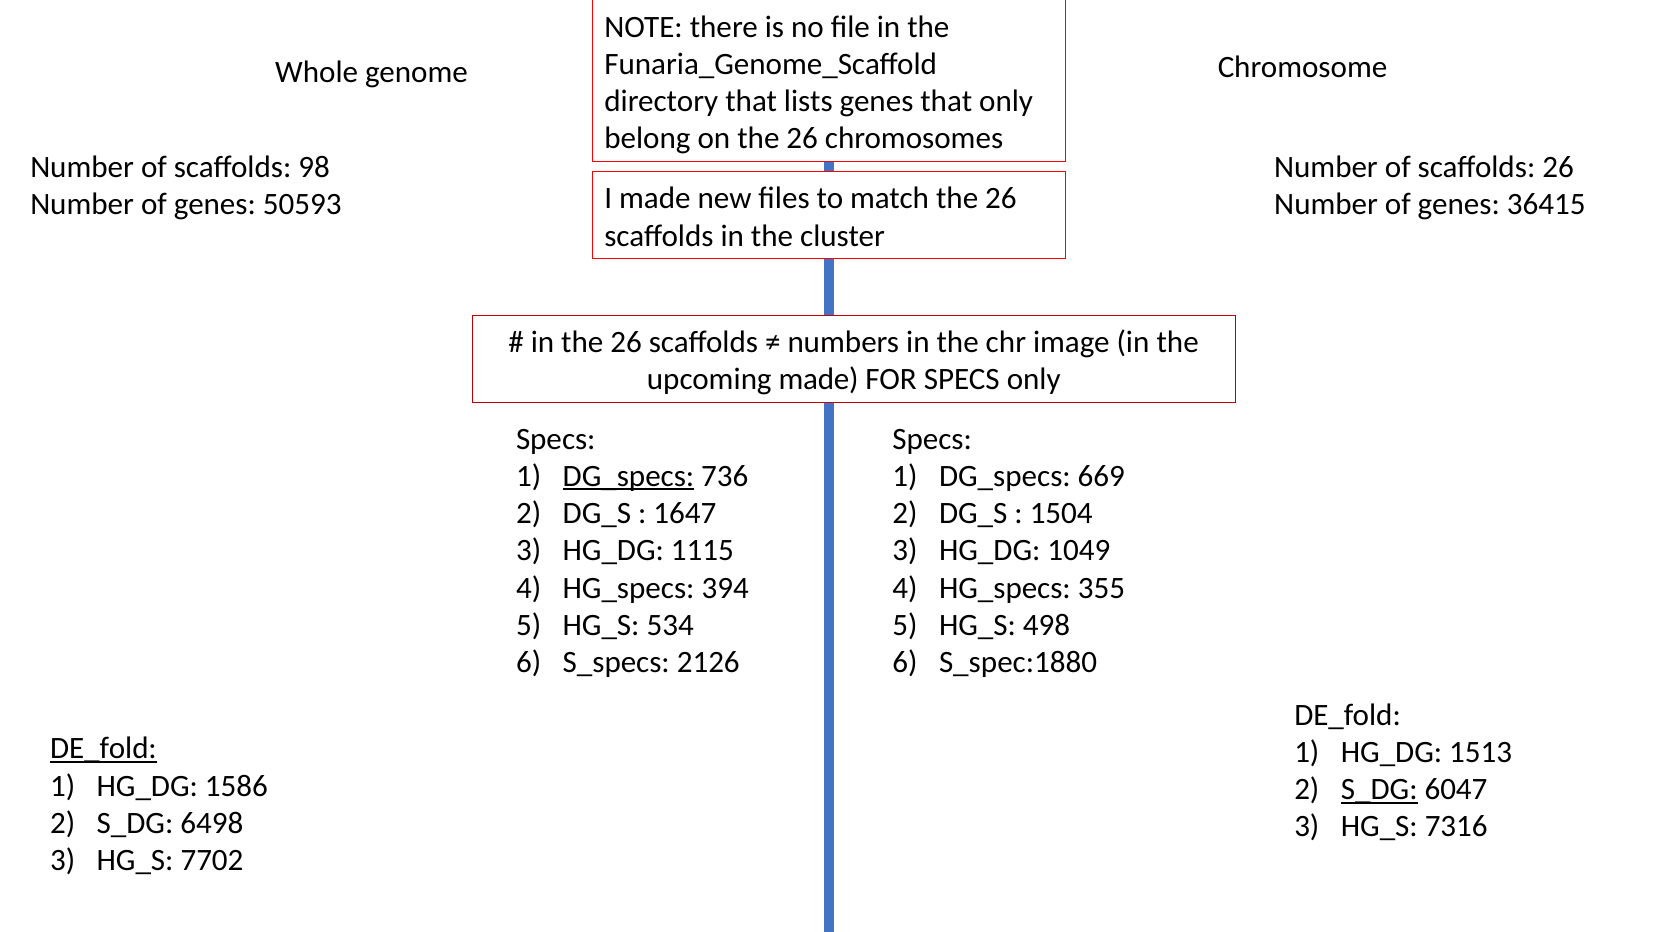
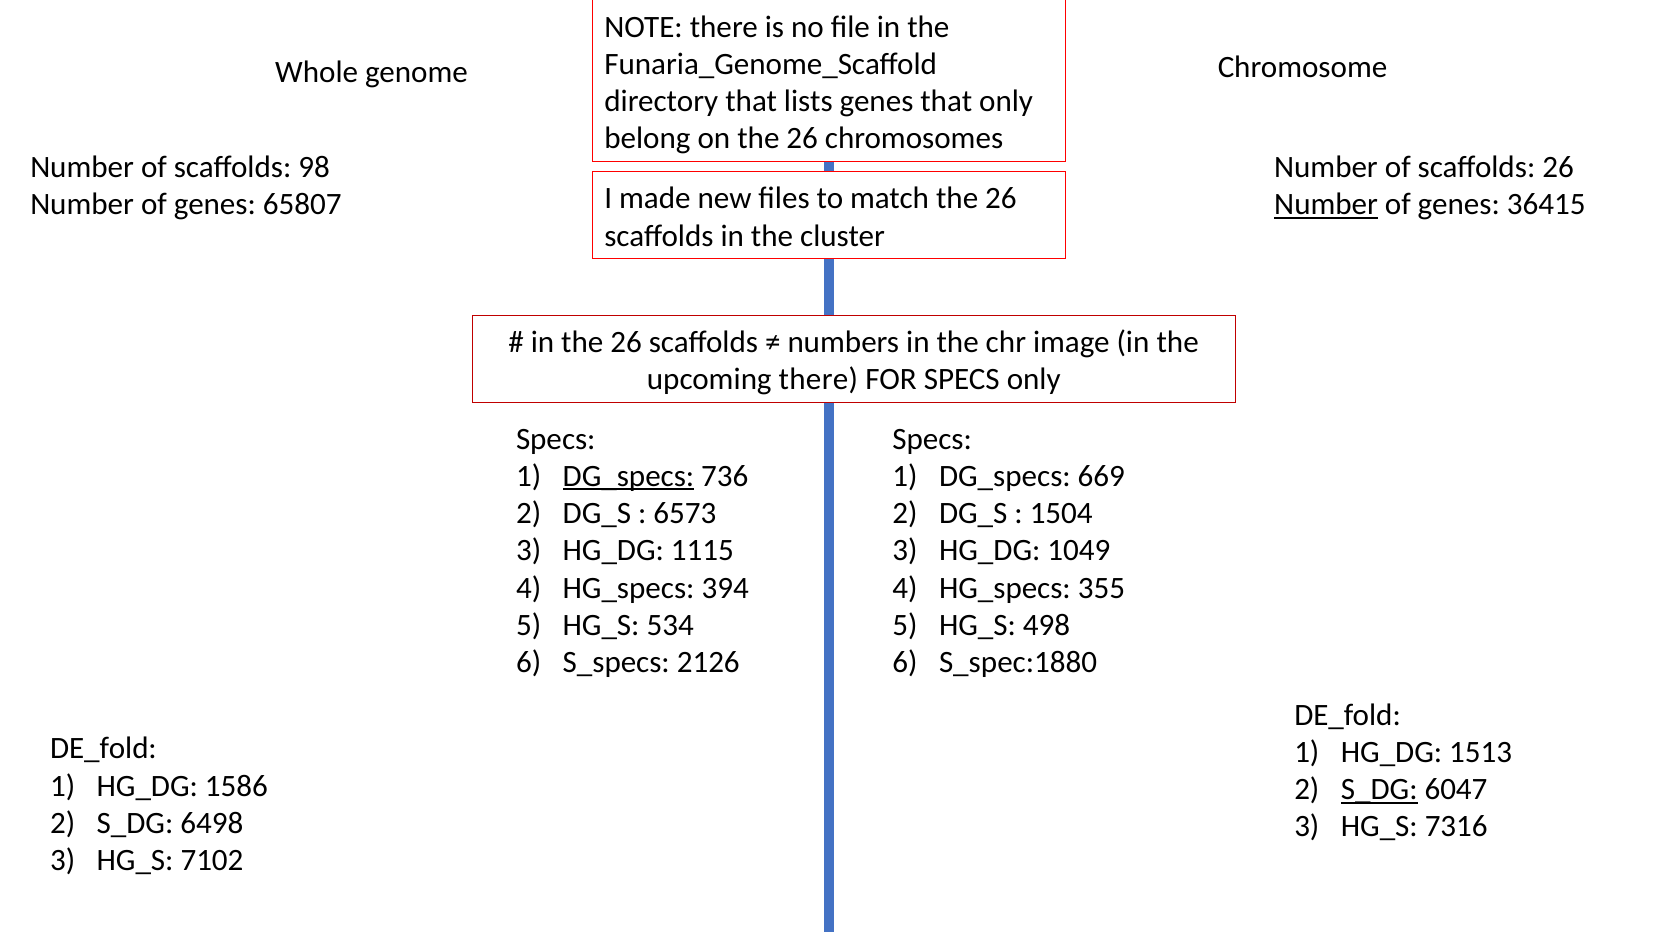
Number underline: none -> present (1326, 204)
50593: 50593 -> 65807 (302, 204)
upcoming made: made -> there (818, 380)
1647: 1647 -> 6573 (685, 514)
DE_fold underline: present -> none (103, 749)
7702: 7702 -> 7102 (212, 861)
